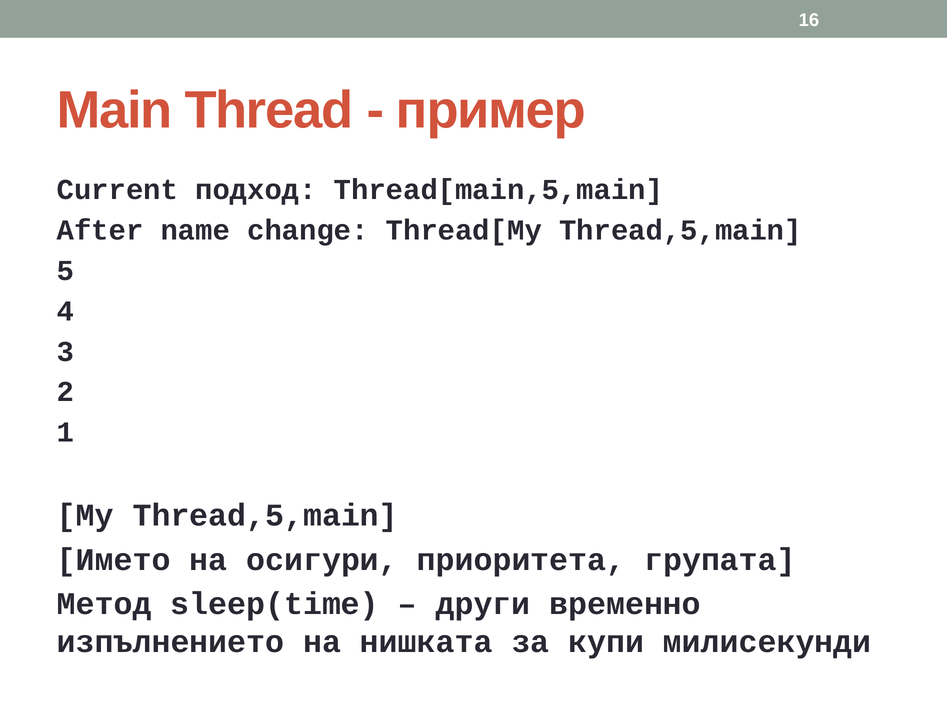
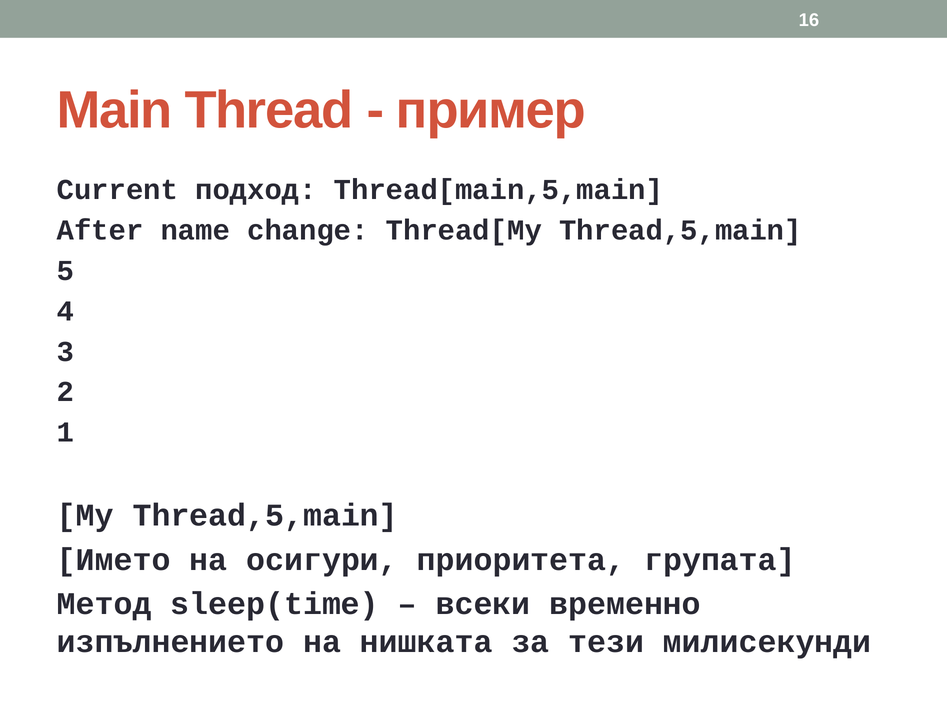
други: други -> всеки (483, 604)
купи: купи -> тези (606, 642)
